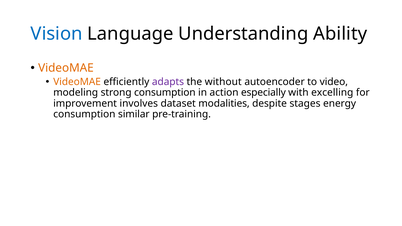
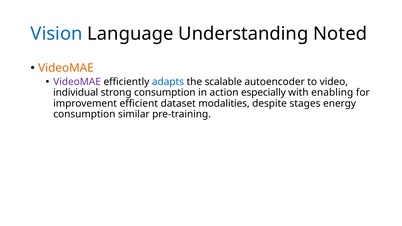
Ability: Ability -> Noted (340, 34)
VideoMAE colour: orange -> purple (77, 82)
adapts colour: purple -> blue (168, 82)
without: without -> scalable (223, 82)
modeling: modeling -> individual (76, 93)
excelling: excelling -> enabling (332, 93)
involves: involves -> efficient (139, 104)
